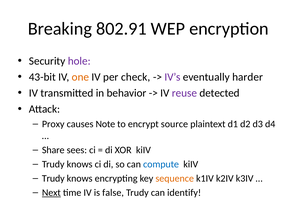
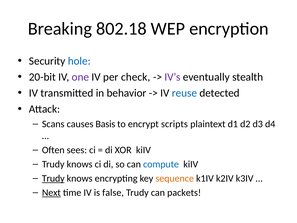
802.91: 802.91 -> 802.18 (121, 29)
hole colour: purple -> blue (79, 61)
43-bit: 43-bit -> 20-bit (42, 77)
one colour: orange -> purple (80, 77)
harder: harder -> stealth (248, 77)
reuse colour: purple -> blue (184, 93)
Proxy: Proxy -> Scans (53, 124)
Note: Note -> Basis (105, 124)
source: source -> scripts (174, 124)
Share: Share -> Often (53, 150)
Trudy underline: none -> present (53, 178)
identify: identify -> packets (184, 193)
